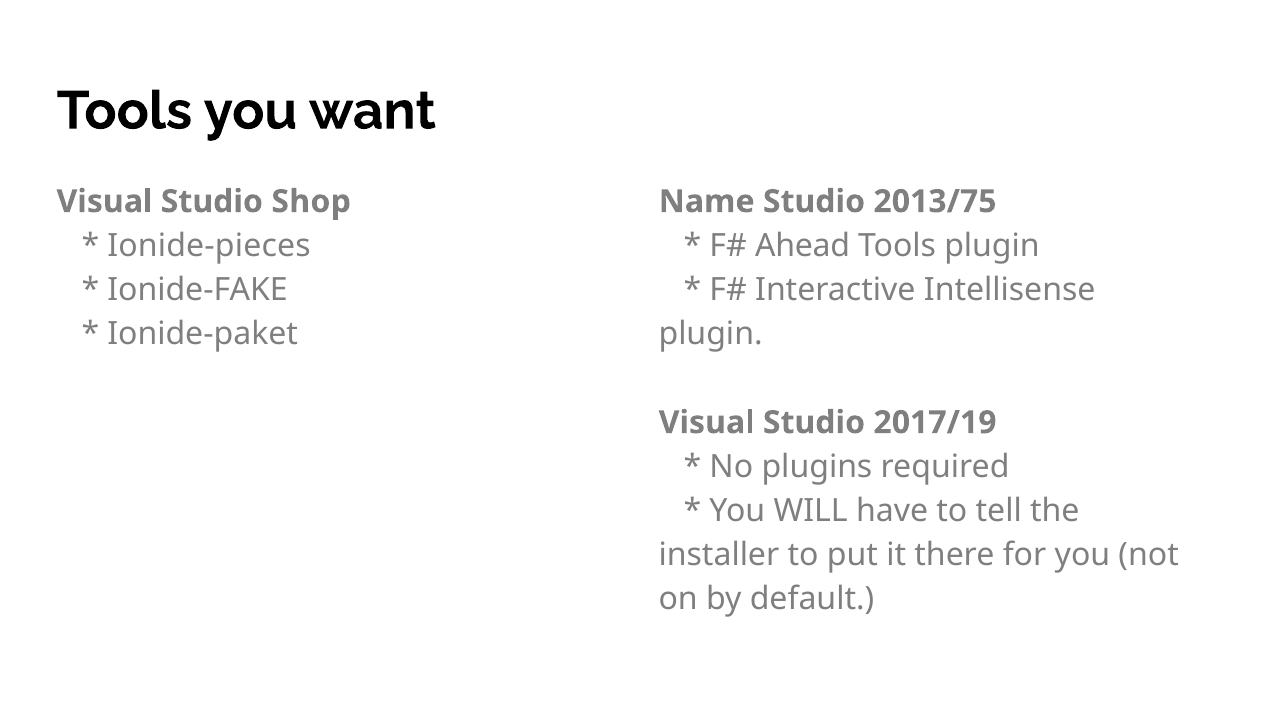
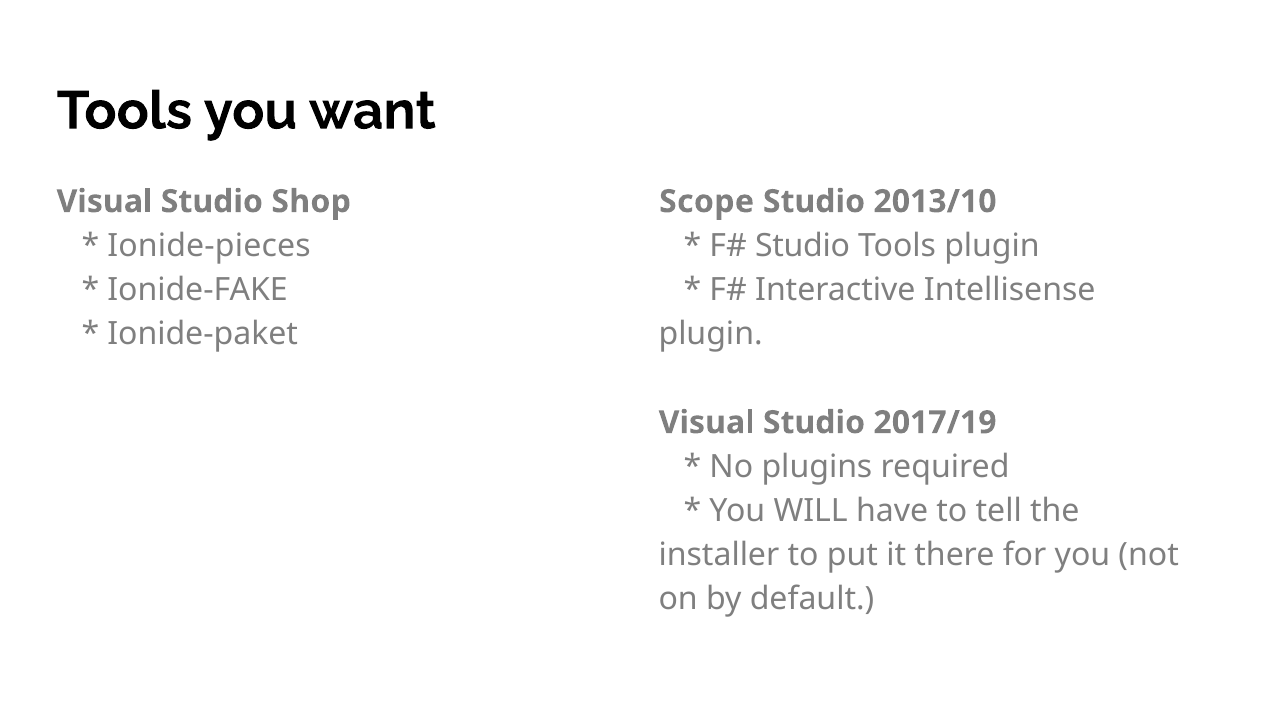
Name: Name -> Scope (707, 202)
2013/75: 2013/75 -> 2013/10 (935, 202)
Ahead: Ahead -> Studio (803, 246)
